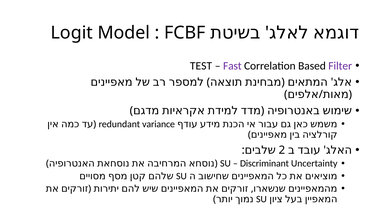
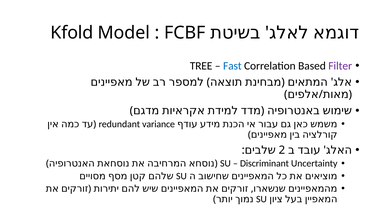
Logit: Logit -> Kfold (72, 33)
TEST: TEST -> TREE (201, 66)
Fast colour: purple -> blue (232, 66)
